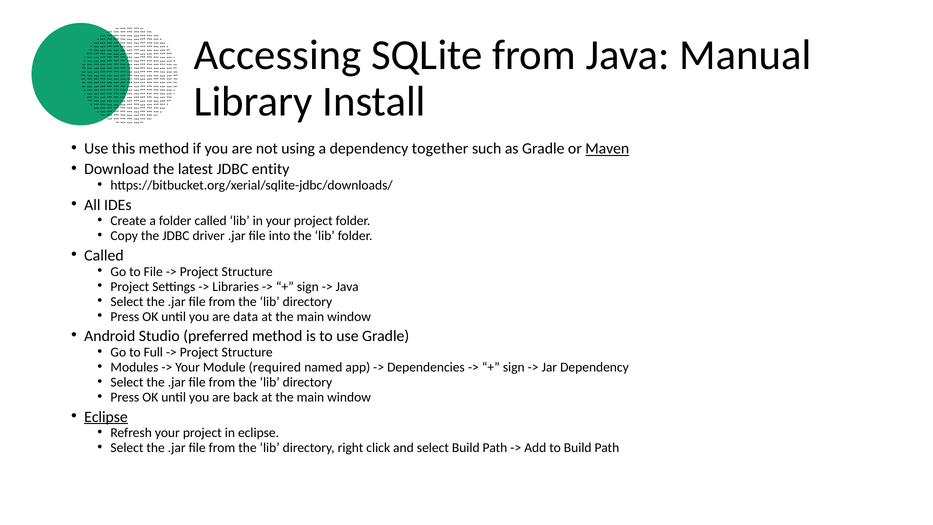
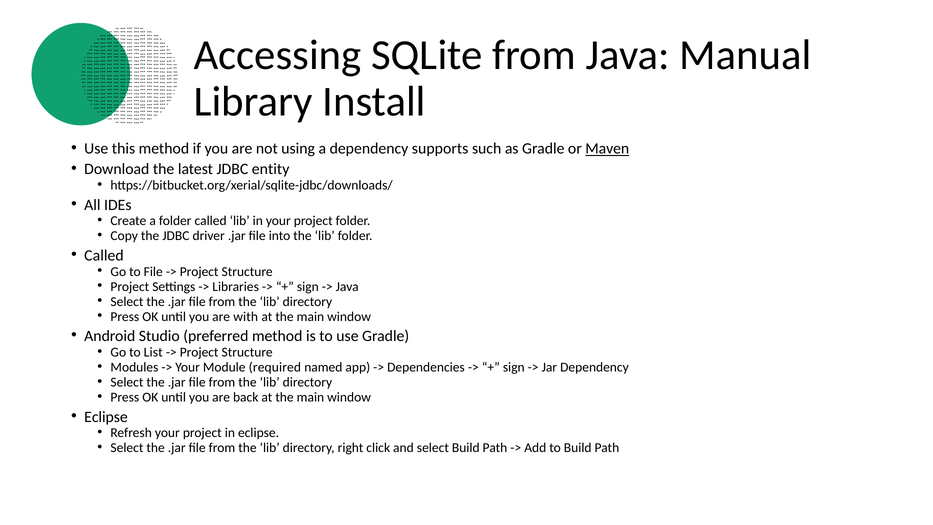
together: together -> supports (440, 149)
data: data -> with (246, 317)
Full: Full -> List (153, 352)
Eclipse underline: present -> none (106, 417)
